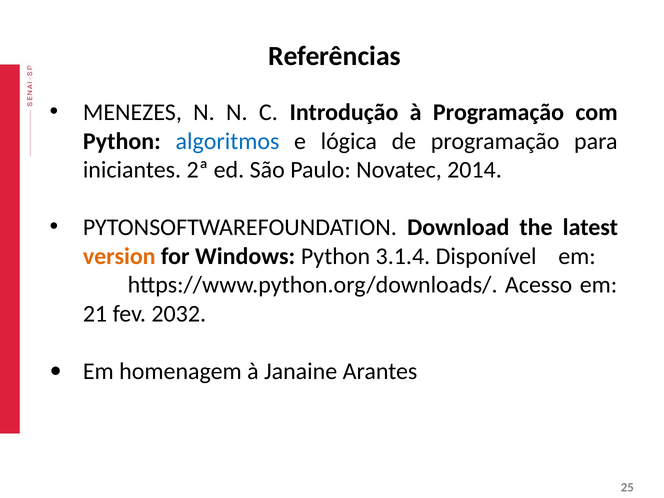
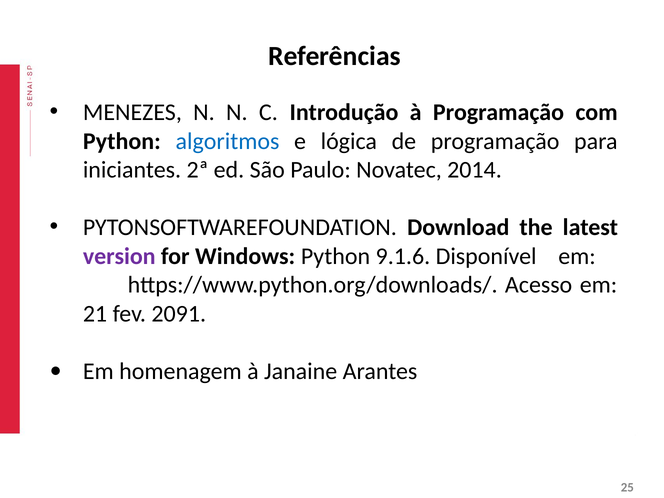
version colour: orange -> purple (119, 256)
3.1.4: 3.1.4 -> 9.1.6 (403, 256)
2032: 2032 -> 2091 (179, 314)
